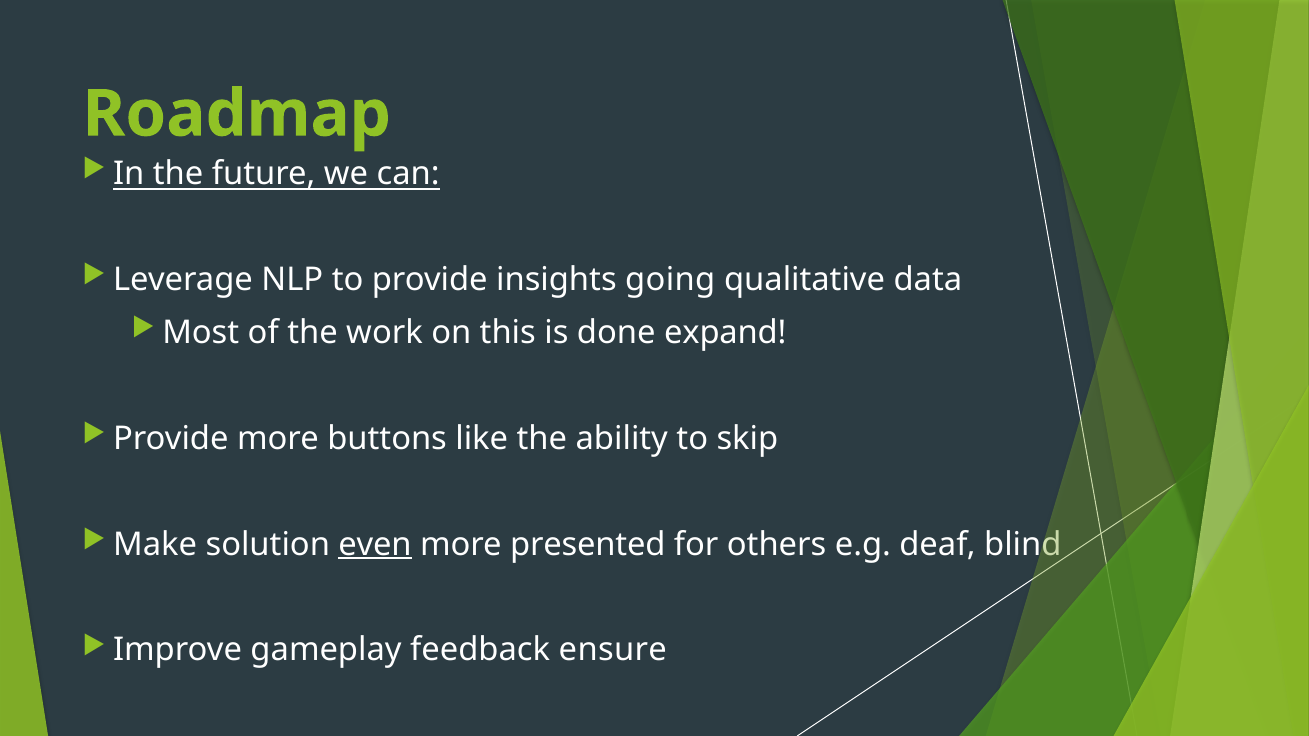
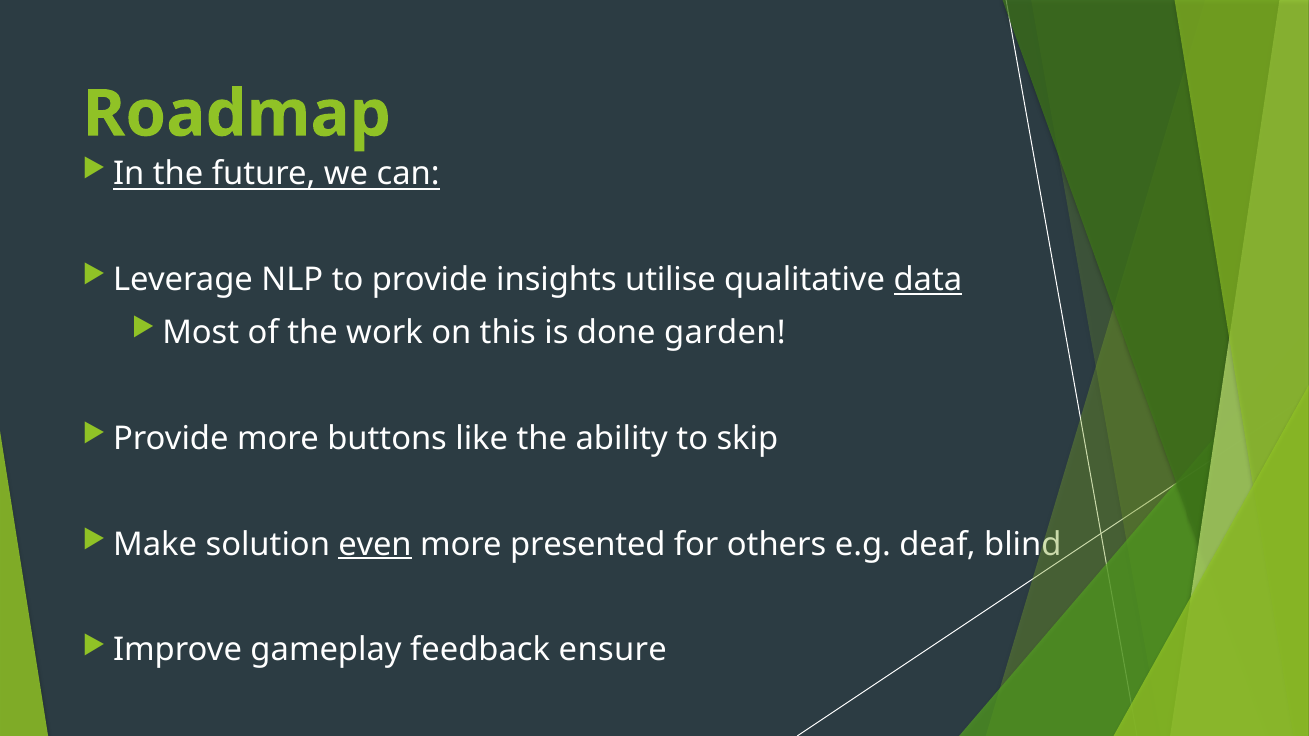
going: going -> utilise (670, 280)
data underline: none -> present (928, 280)
expand: expand -> garden (725, 333)
